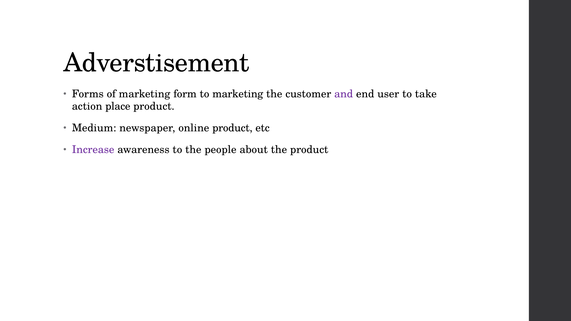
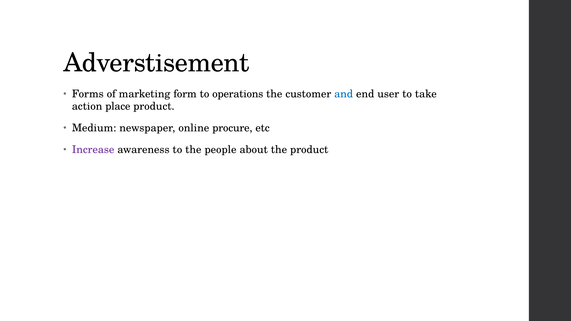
to marketing: marketing -> operations (238, 94)
and colour: purple -> blue (344, 94)
online product: product -> procure (232, 128)
